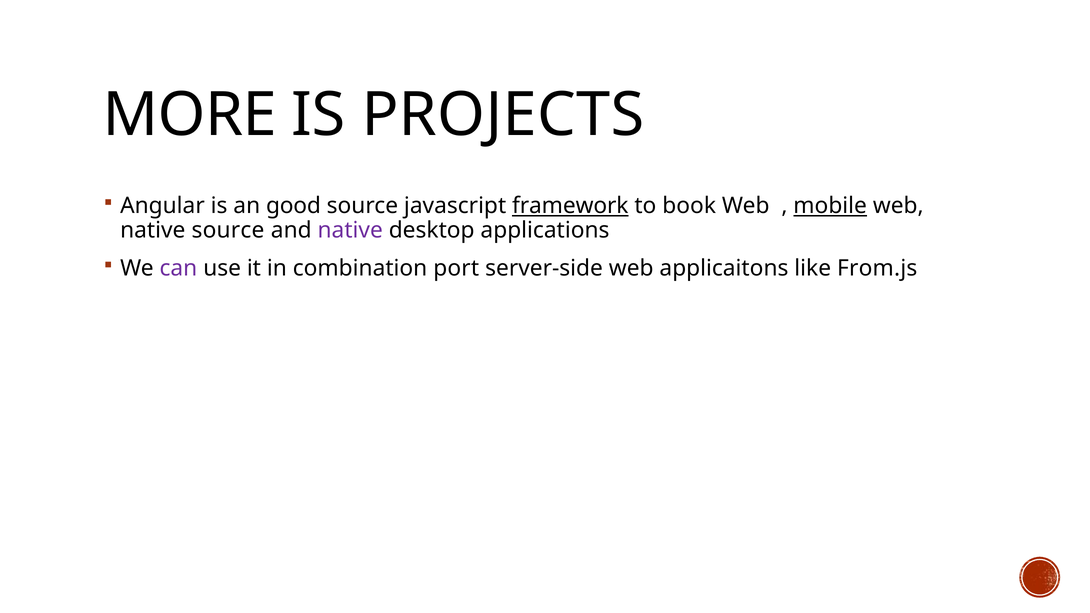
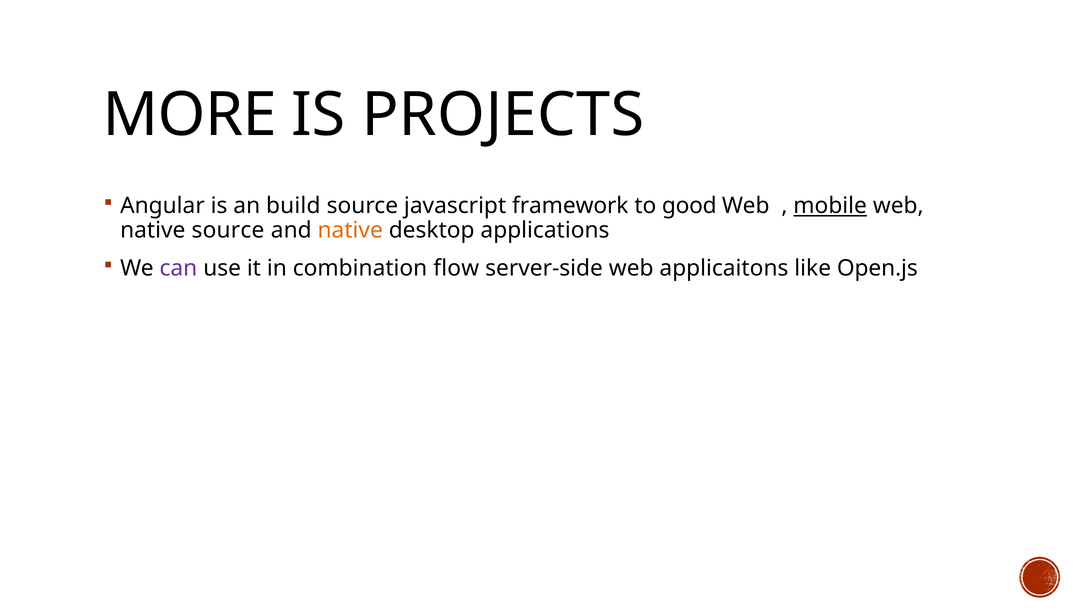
good: good -> build (293, 206)
framework underline: present -> none (570, 206)
book: book -> good (689, 206)
native colour: purple -> orange (350, 230)
port: port -> flow (456, 269)
From.js: From.js -> Open.js (877, 269)
